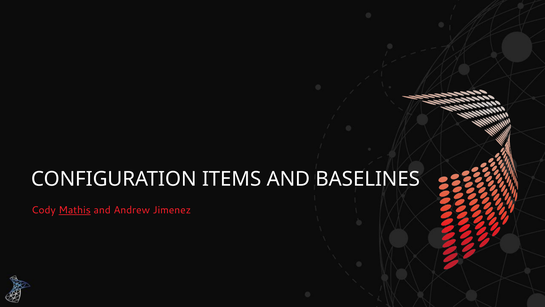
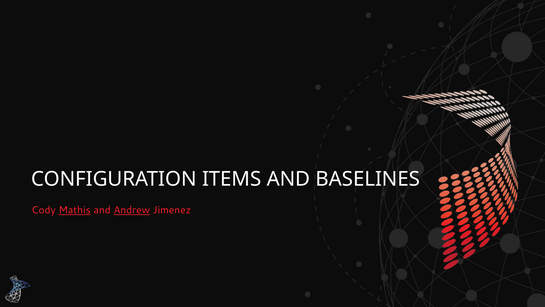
Andrew underline: none -> present (132, 210)
